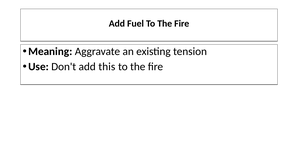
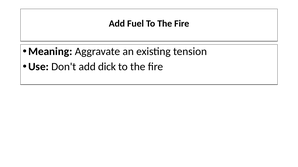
this: this -> dick (107, 67)
